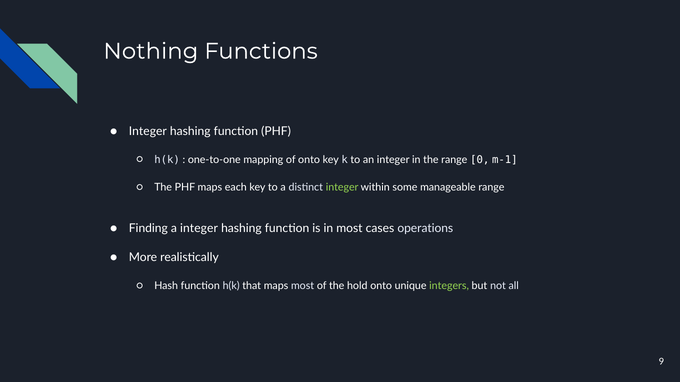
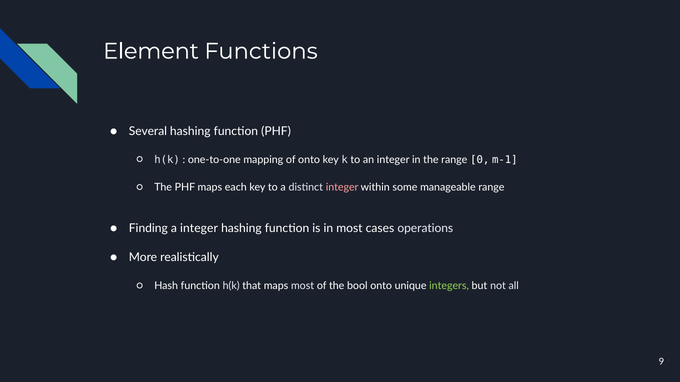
Nothing: Nothing -> Element (151, 51)
Integer: Integer -> Several (148, 131)
integer colour: light green -> pink (342, 187)
hold: hold -> bool (357, 286)
